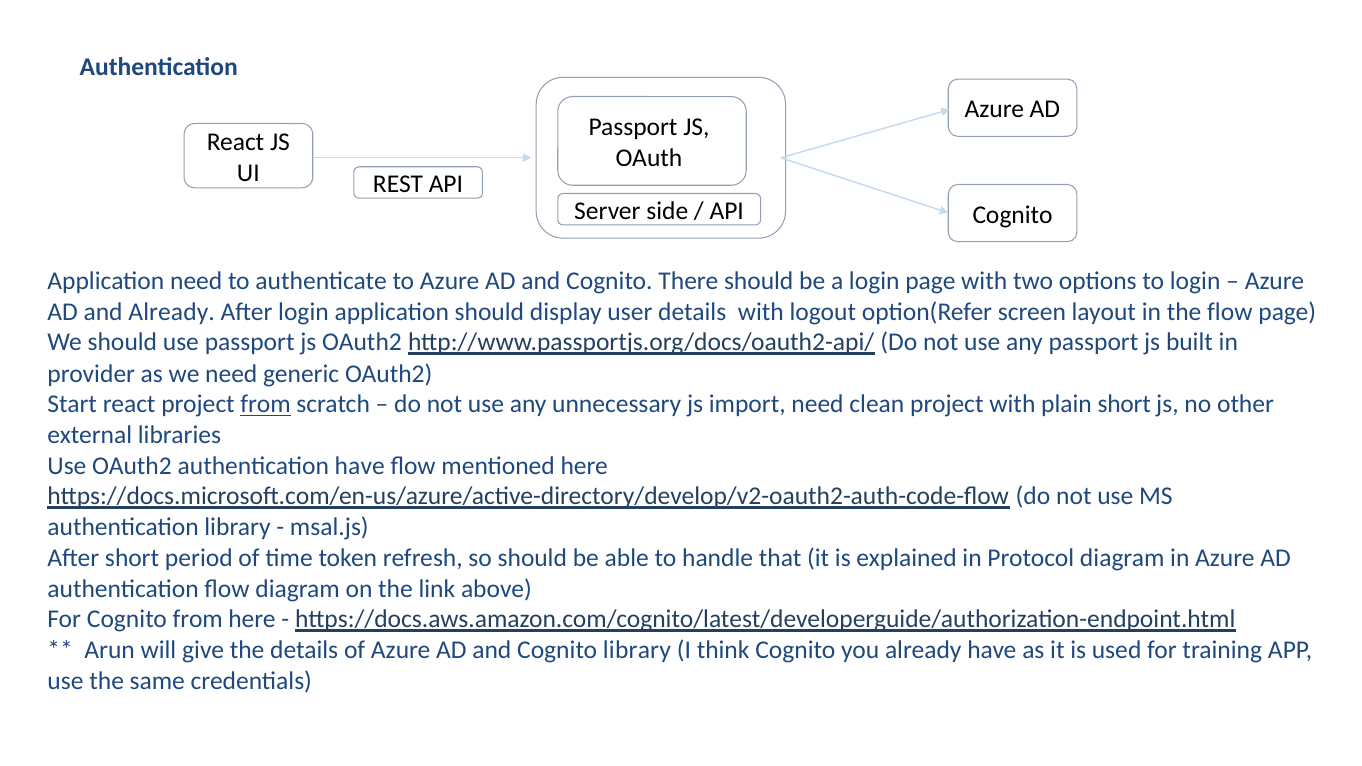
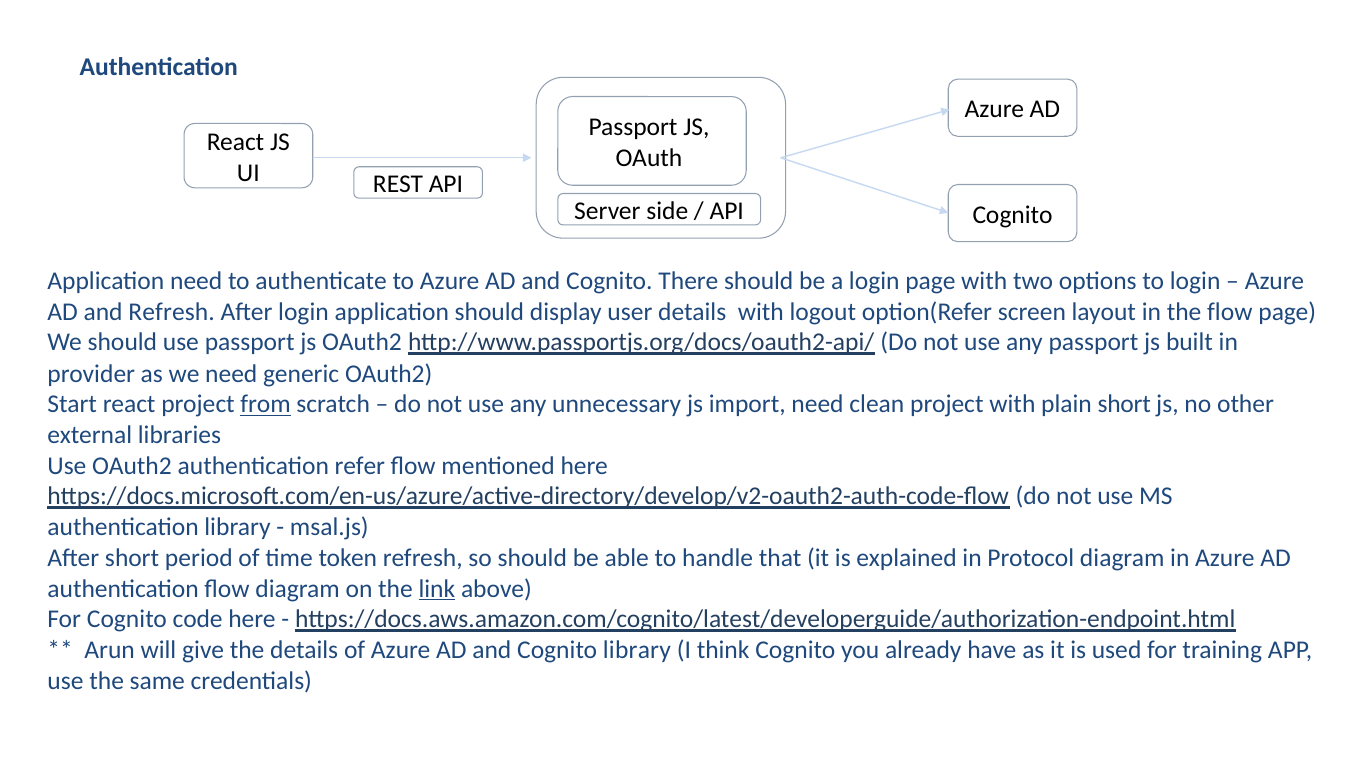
and Already: Already -> Refresh (172, 312)
authentication have: have -> refer (360, 466)
link underline: none -> present (437, 589)
Cognito from: from -> code (198, 619)
